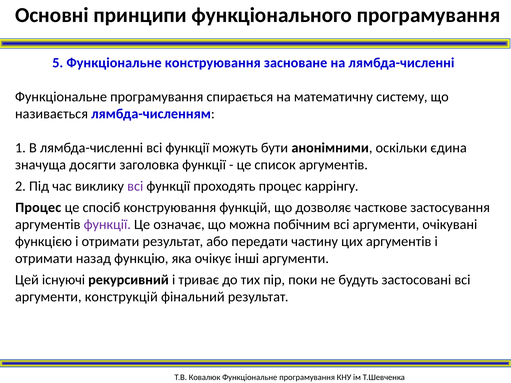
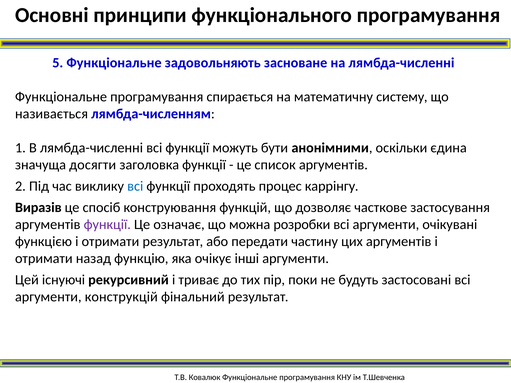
Функціональне конструювання: конструювання -> задовольняють (213, 63)
всі colour: purple -> blue (135, 186)
Процес: Процес -> Виразів (38, 208)
побічним: побічним -> розробки (302, 225)
